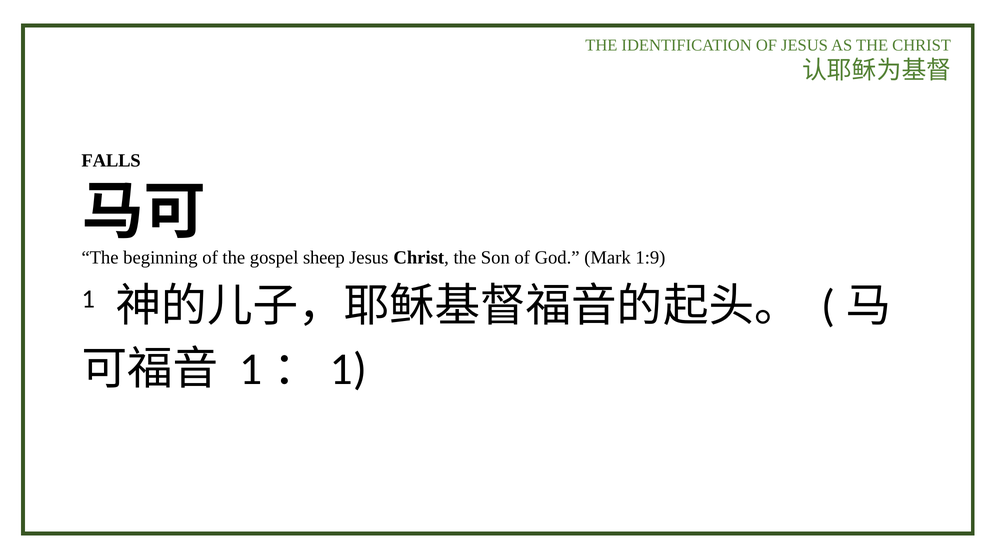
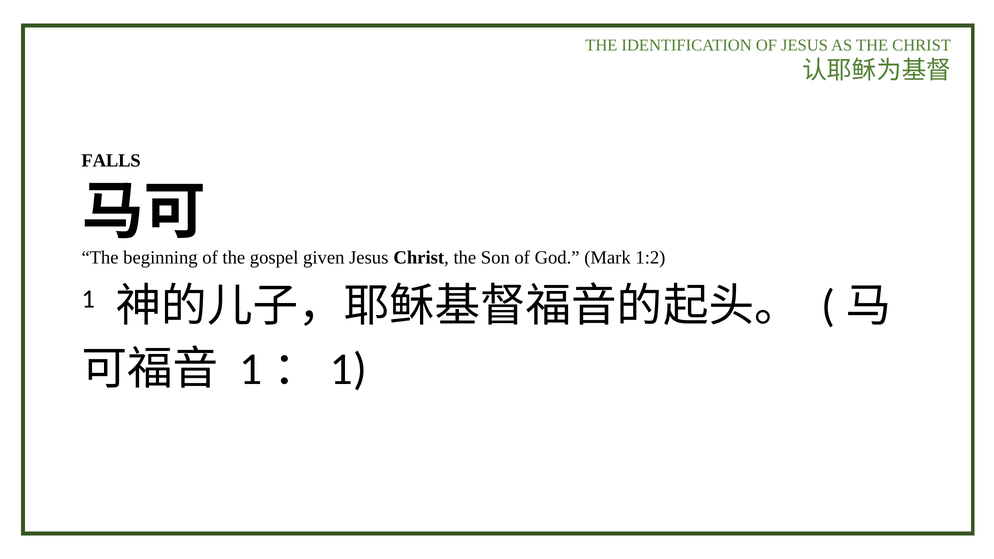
sheep: sheep -> given (324, 258)
1:9: 1:9 -> 1:2 (650, 258)
